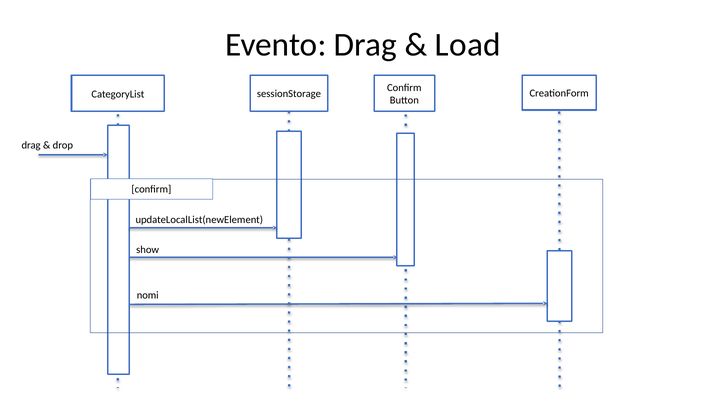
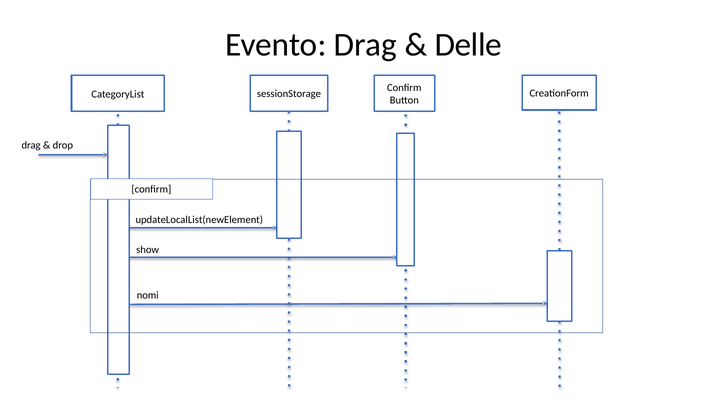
Load: Load -> Delle (468, 45)
